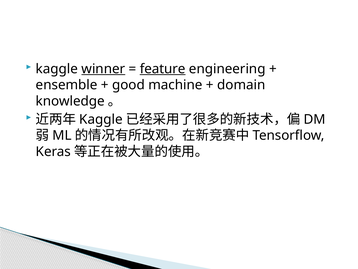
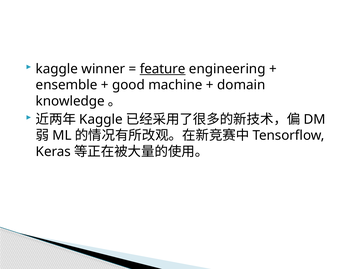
winner underline: present -> none (103, 69)
